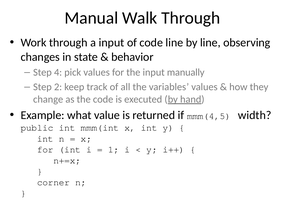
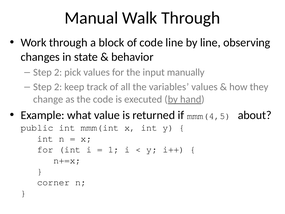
a input: input -> block (111, 43)
4: 4 -> 2 (58, 72)
width: width -> about (255, 115)
